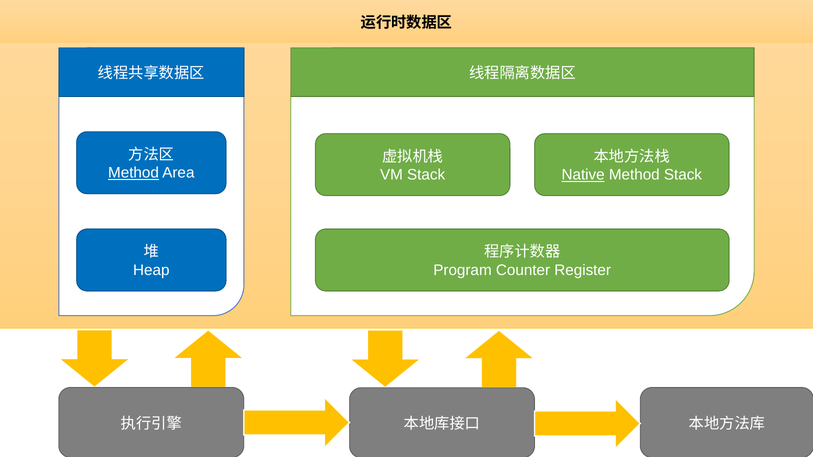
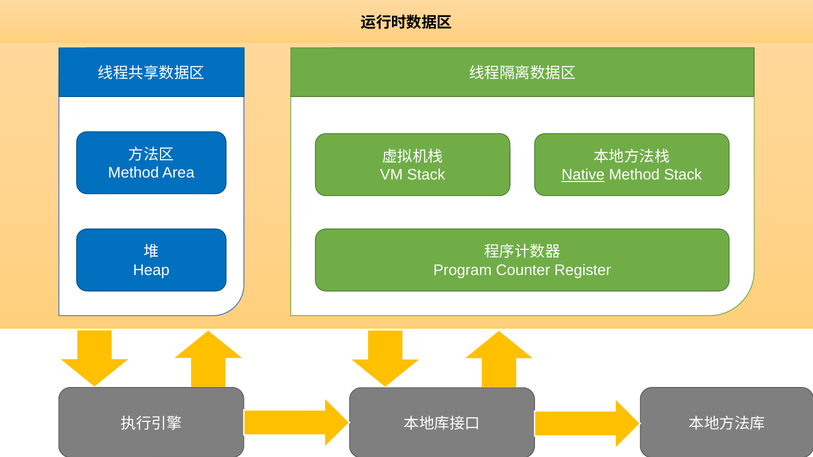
Method underline: present -> none (133, 173)
